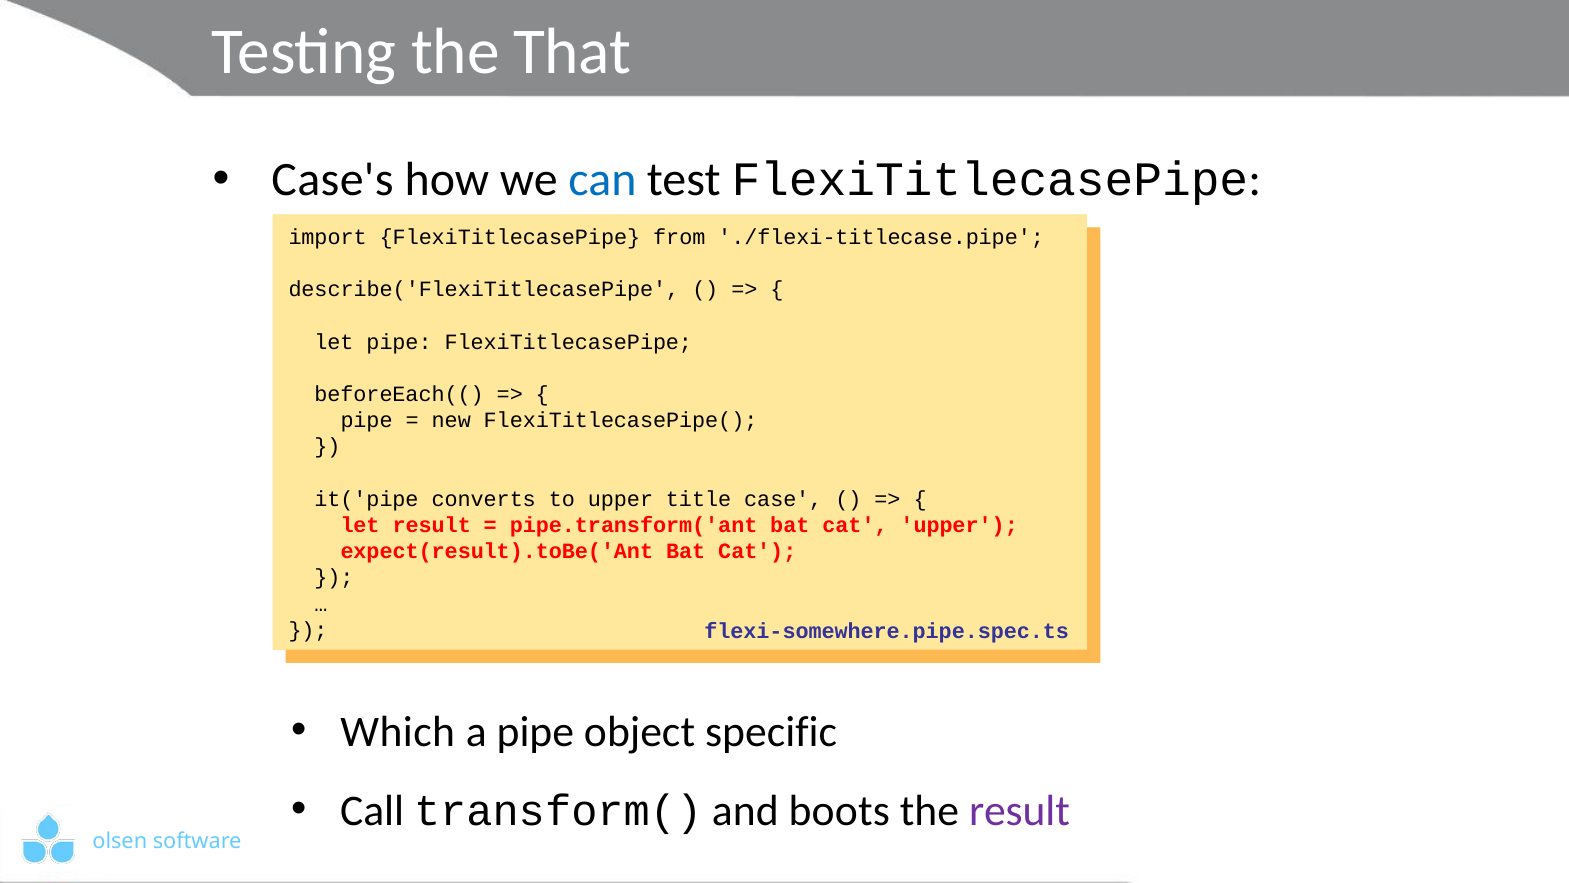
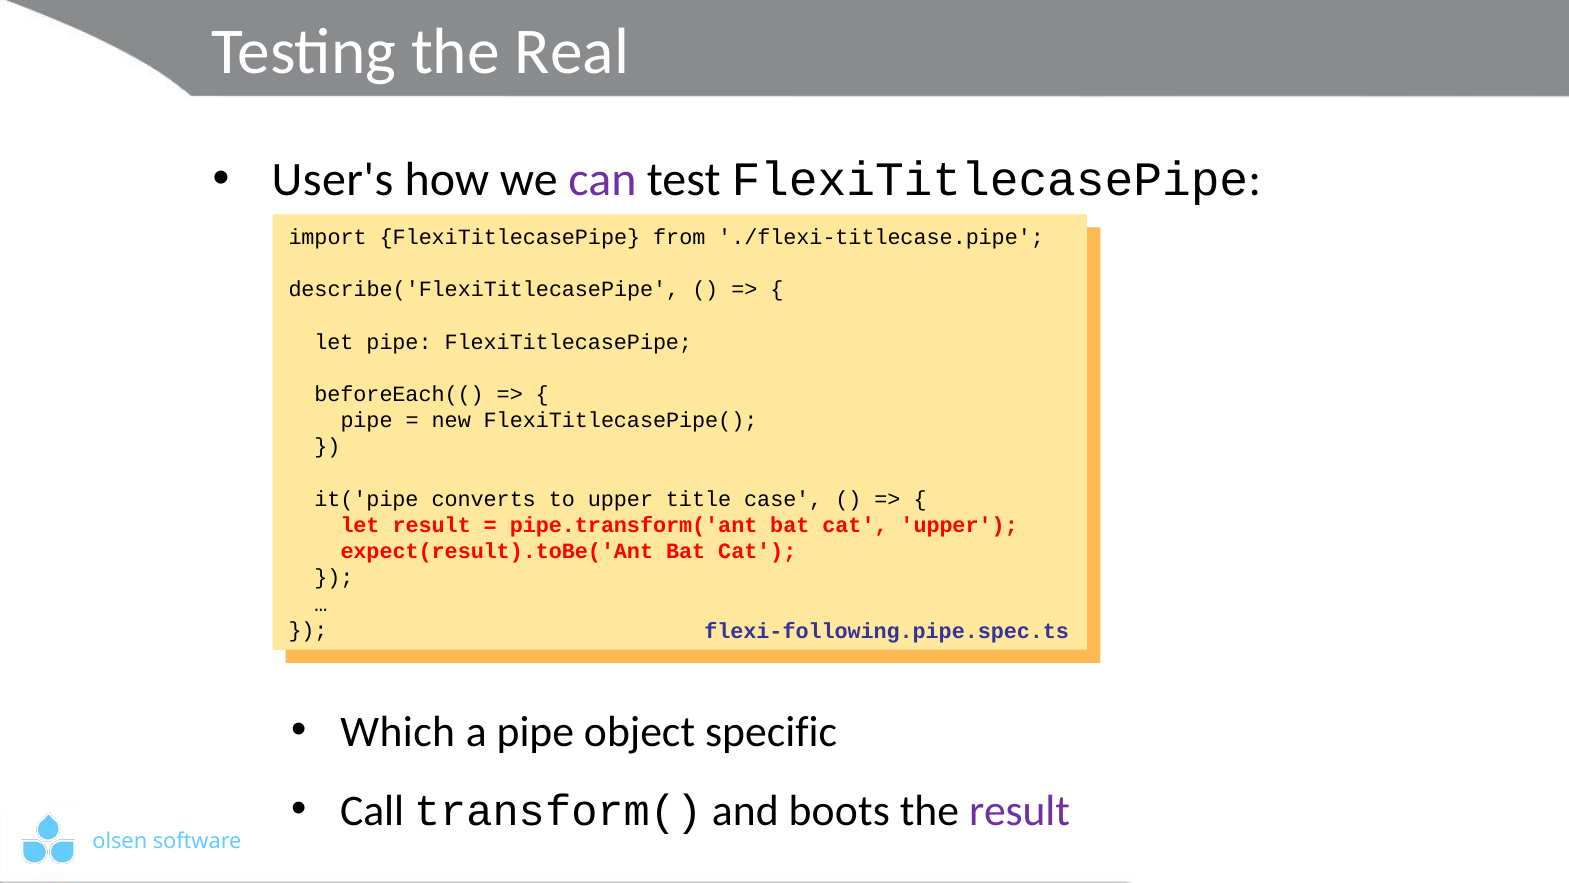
That: That -> Real (572, 52)
Case's: Case's -> User's (332, 180)
can colour: blue -> purple (602, 180)
flexi-somewhere.pipe.spec.ts: flexi-somewhere.pipe.spec.ts -> flexi-following.pipe.spec.ts (887, 631)
